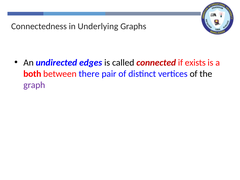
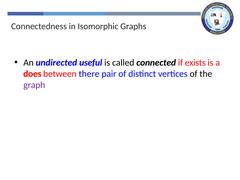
Underlying: Underlying -> Isomorphic (98, 26)
edges: edges -> useful (91, 63)
connected colour: red -> black (156, 63)
both: both -> does (32, 74)
